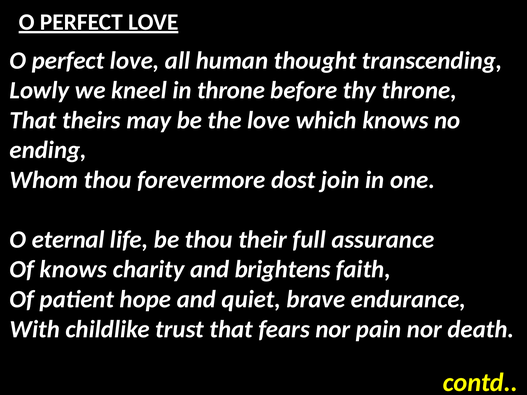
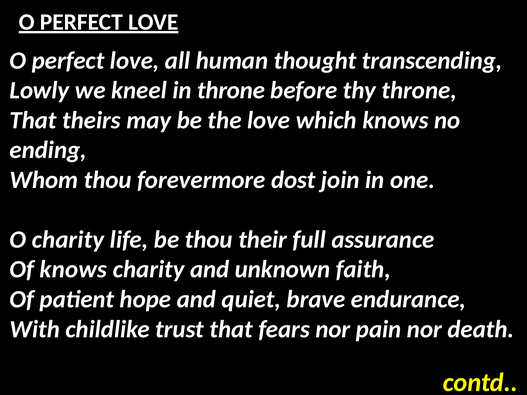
O eternal: eternal -> charity (68, 240)
brightens: brightens -> unknown (283, 270)
